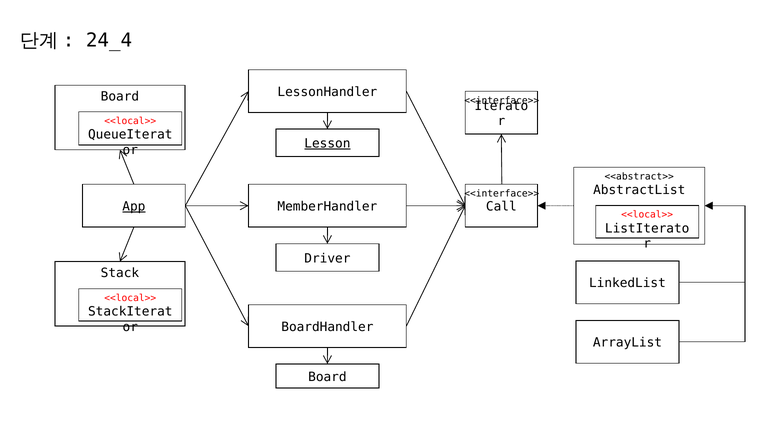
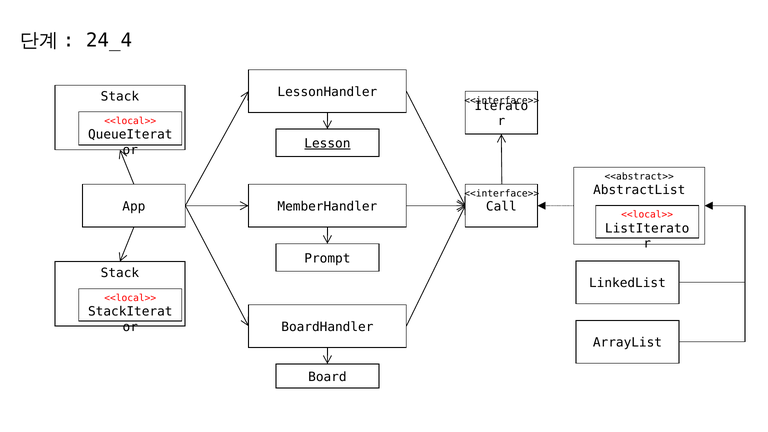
Board: Board -> Stack (120, 97)
App underline: present -> none (134, 207)
Driver: Driver -> Prompt (327, 258)
